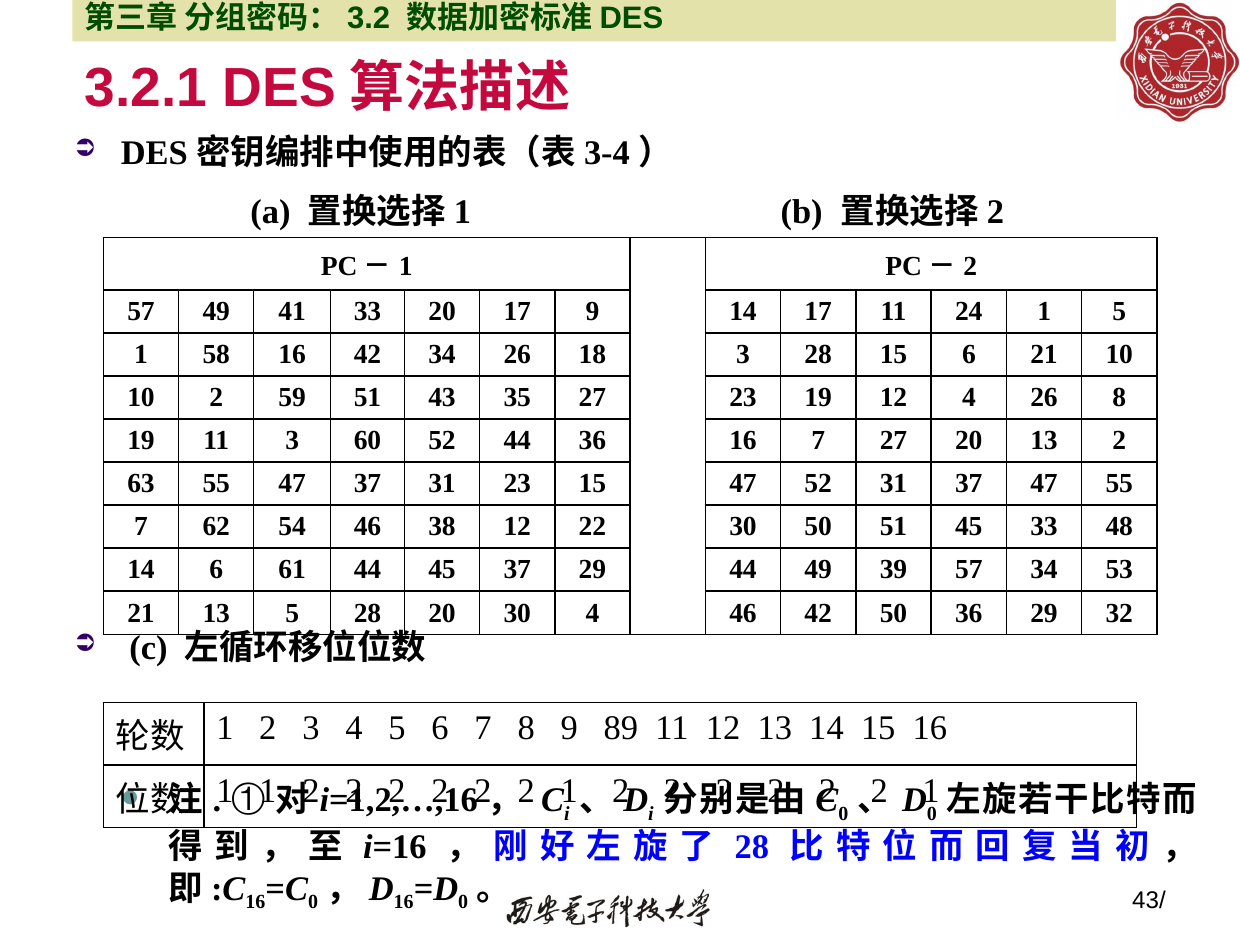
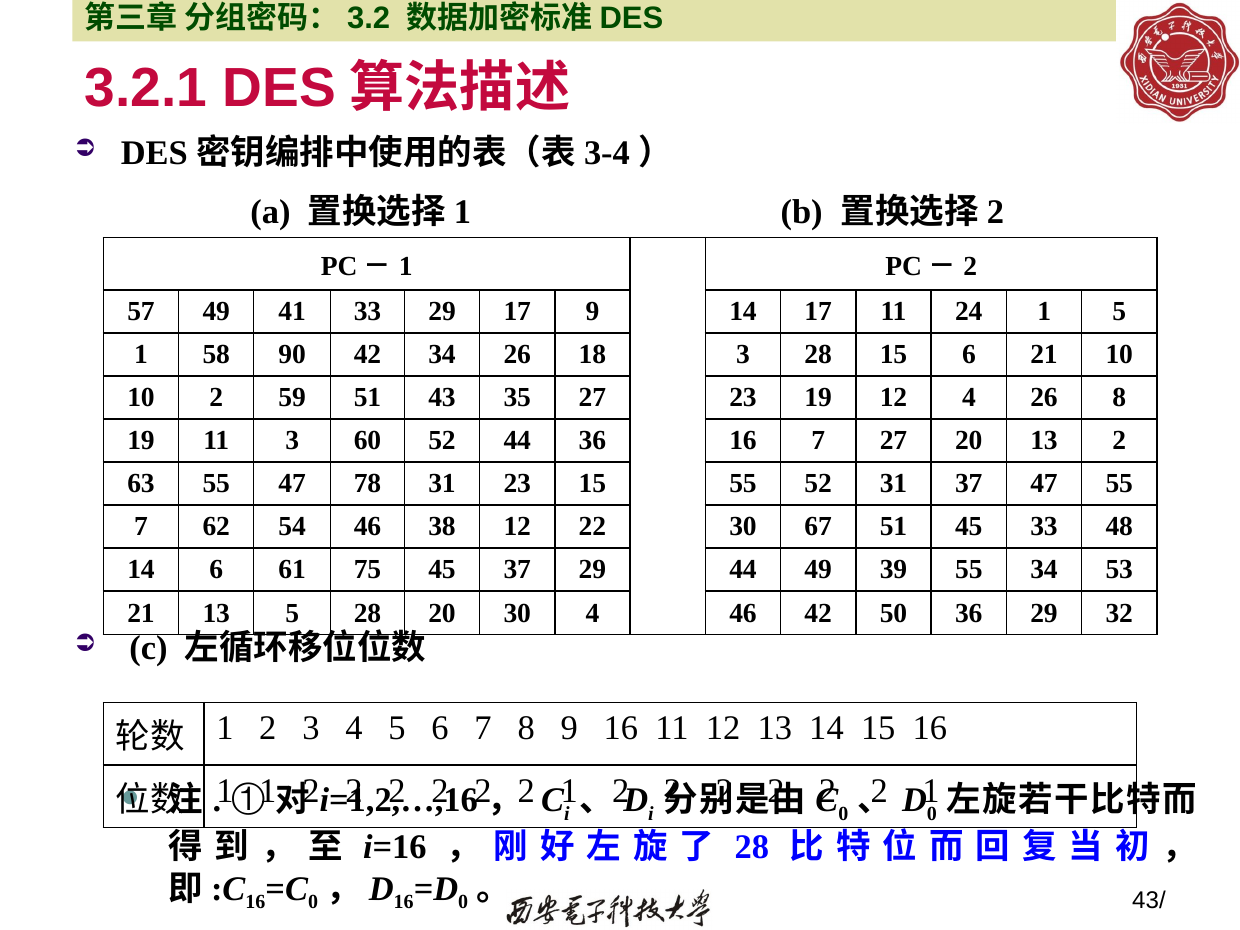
33 20: 20 -> 29 (442, 312)
58 16: 16 -> 90 (292, 355)
47 37: 37 -> 78 (368, 484)
15 47: 47 -> 55 (743, 484)
30 50: 50 -> 67 (818, 527)
61 44: 44 -> 75 (368, 570)
39 57: 57 -> 55 (969, 570)
9 89: 89 -> 16 (621, 728)
